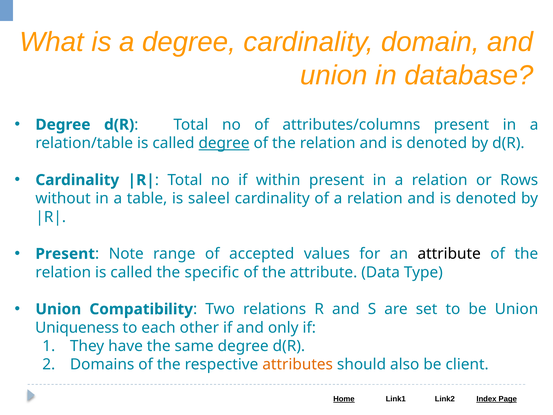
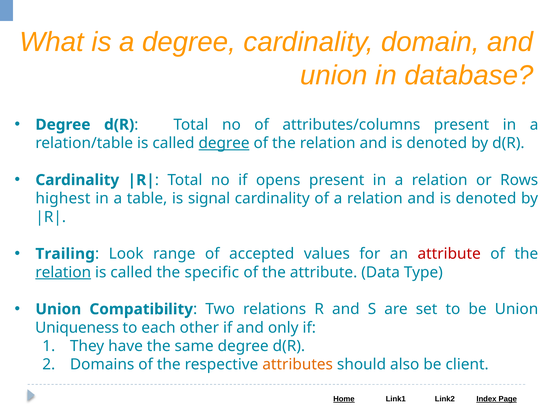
within: within -> opens (278, 180)
without: without -> highest (63, 198)
saleel: saleel -> signal (209, 198)
Present: Present -> Trailing (65, 254)
Note: Note -> Look (126, 254)
attribute colour: black -> red (449, 254)
relation underline: none -> present (63, 272)
